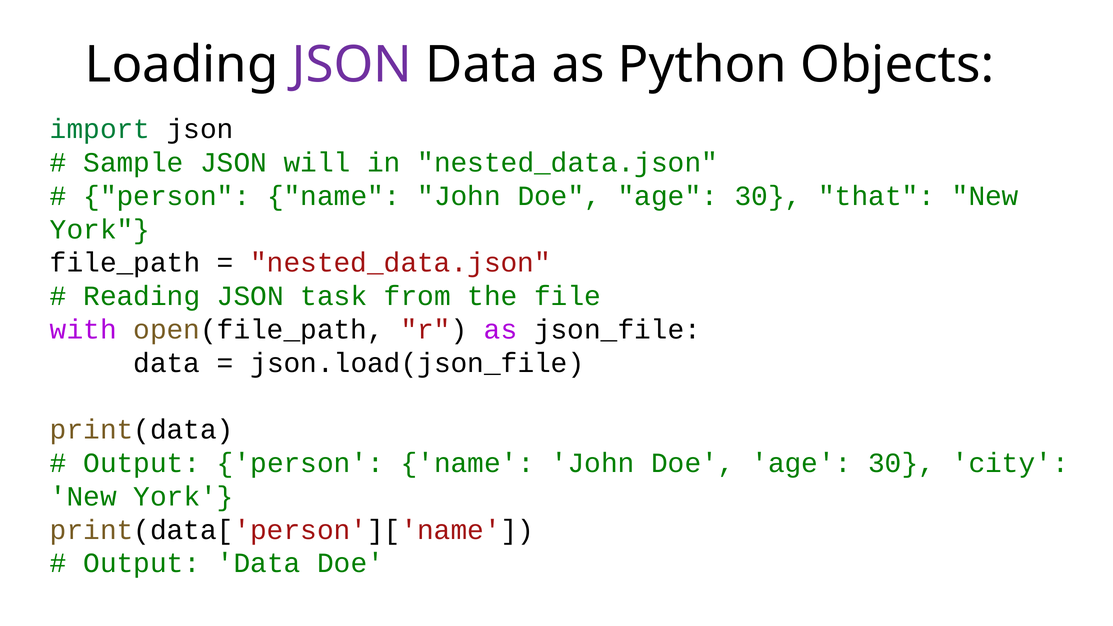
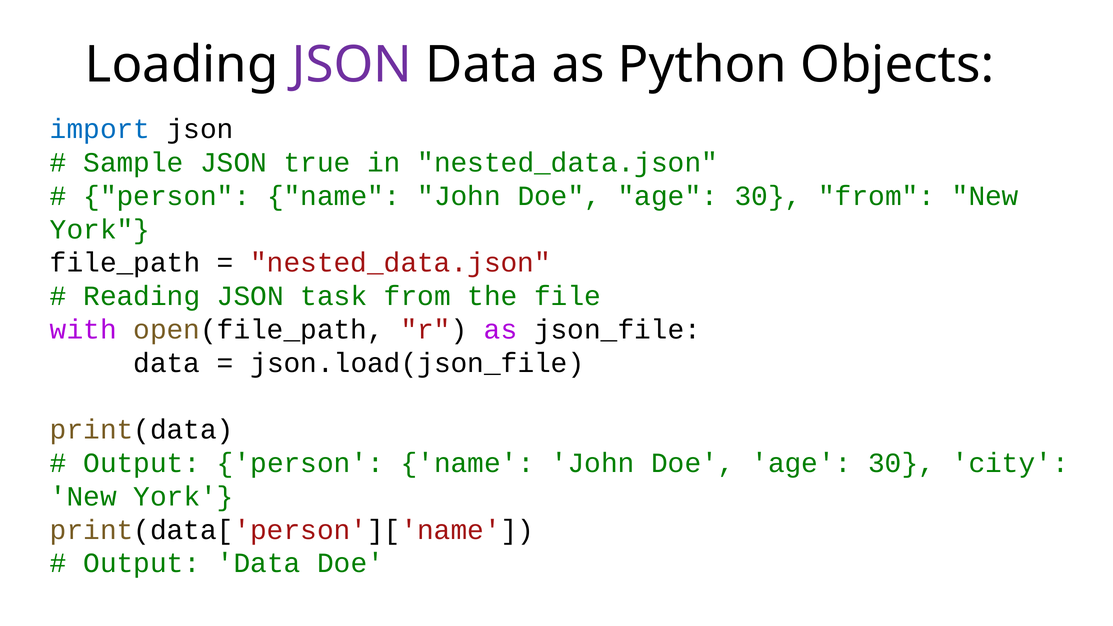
import colour: green -> blue (100, 129)
will: will -> true (317, 163)
30 that: that -> from (877, 196)
